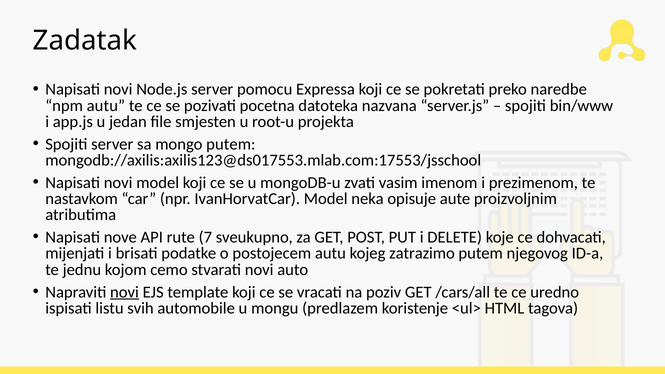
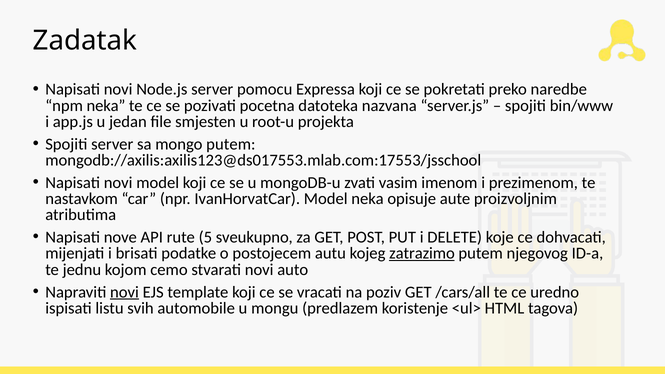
npm autu: autu -> neka (106, 106)
7: 7 -> 5 (205, 237)
zatrazimo underline: none -> present (422, 254)
